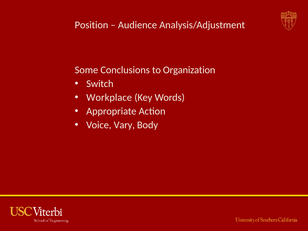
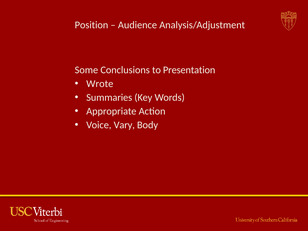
Organization: Organization -> Presentation (189, 70)
Switch: Switch -> Wrote (100, 84)
Workplace: Workplace -> Summaries (109, 97)
